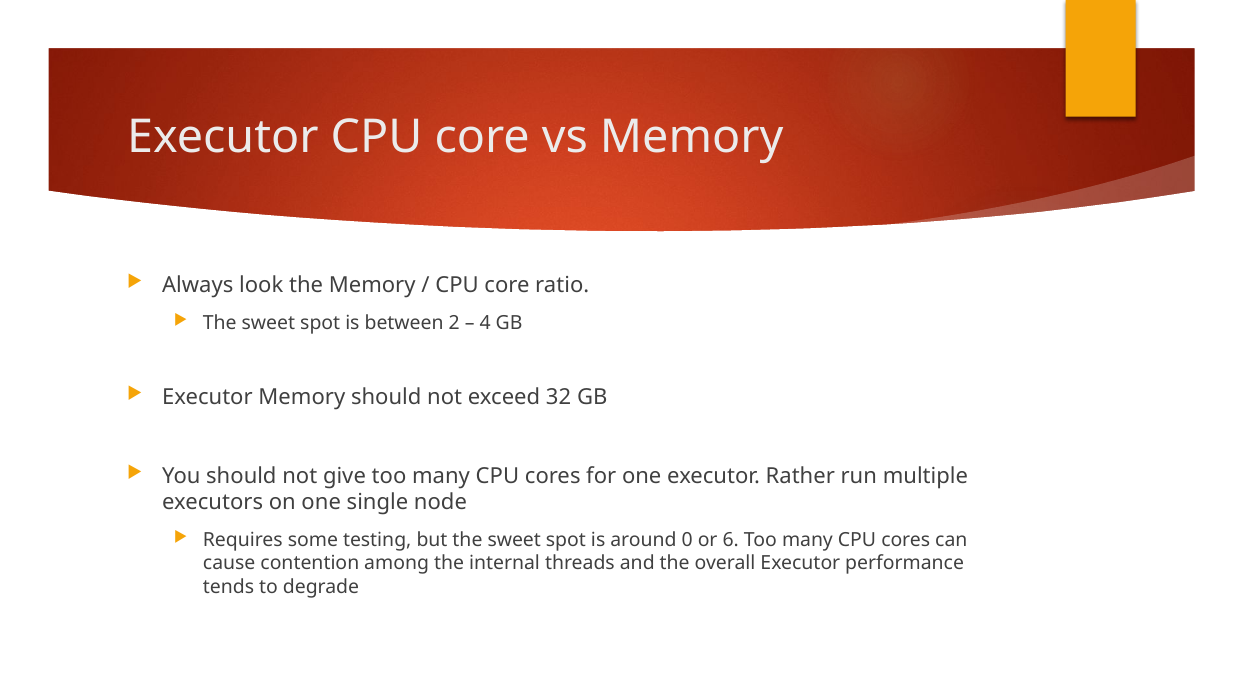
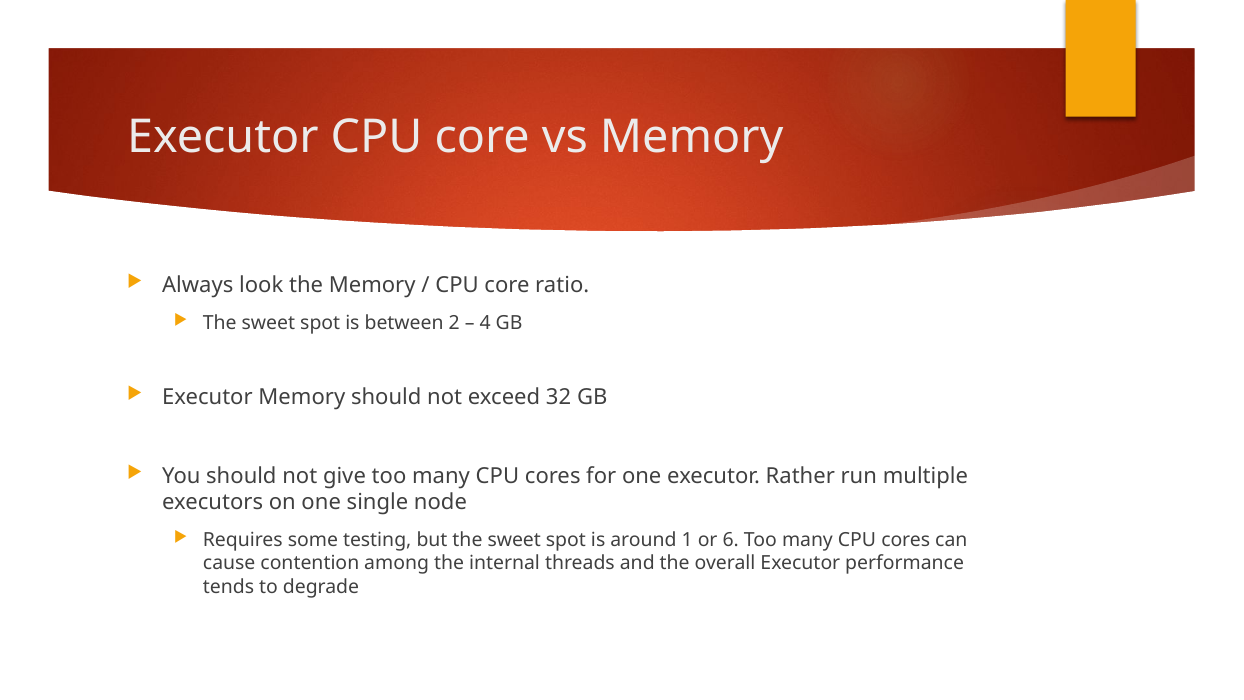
0: 0 -> 1 (687, 540)
